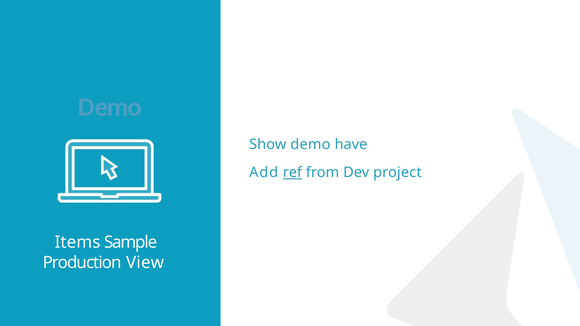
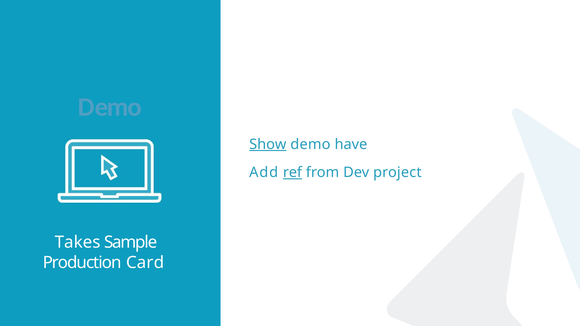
Show underline: none -> present (268, 144)
Items: Items -> Takes (78, 243)
View: View -> Card (145, 263)
